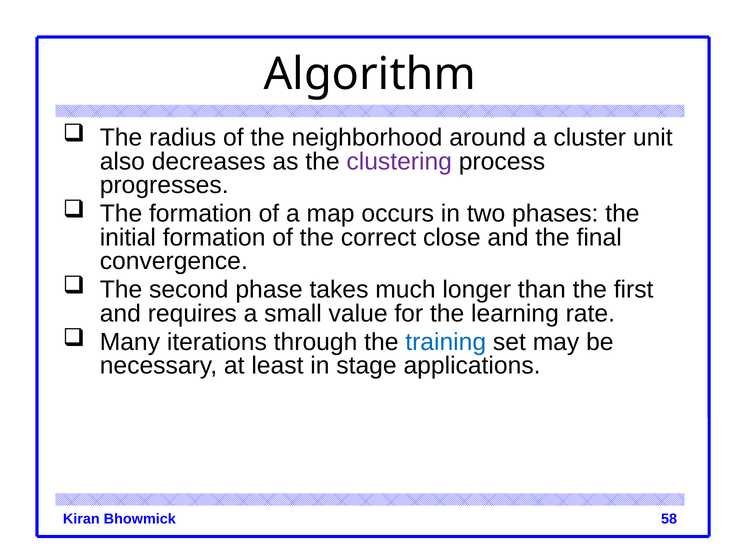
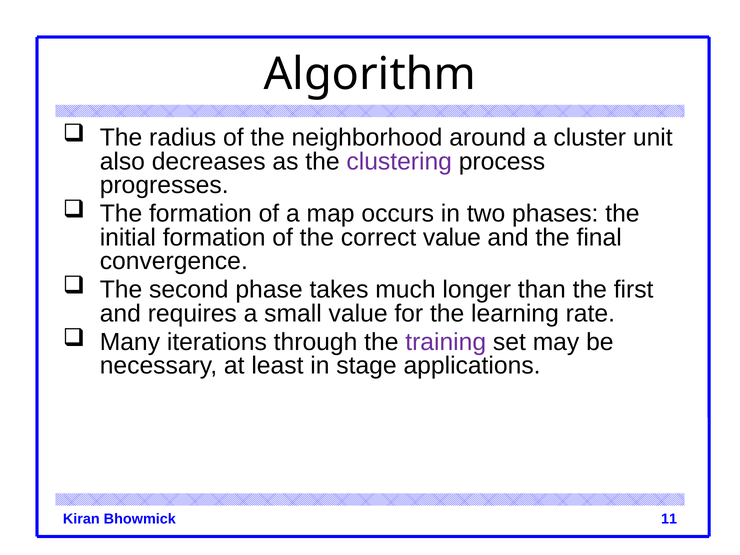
correct close: close -> value (452, 237)
training colour: blue -> purple (446, 342)
58: 58 -> 11 (669, 519)
